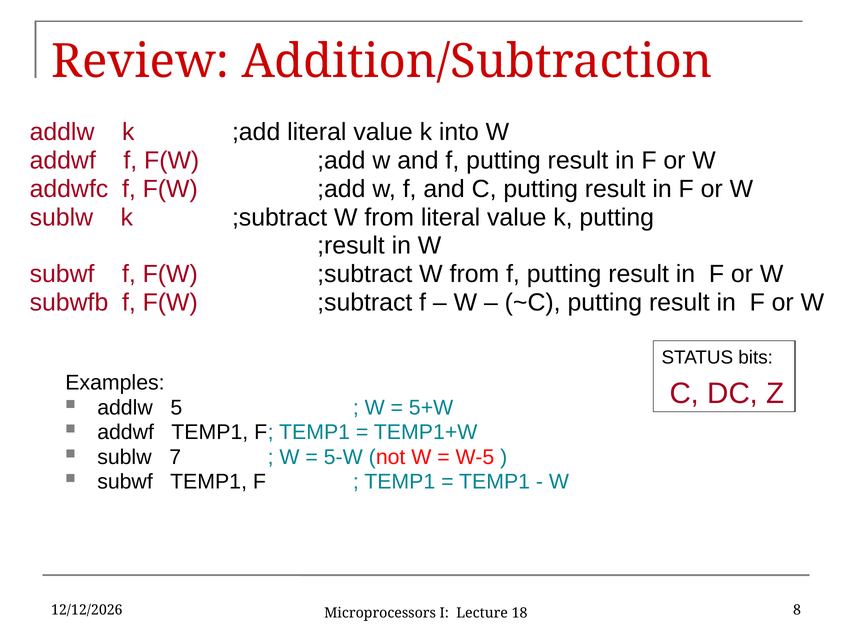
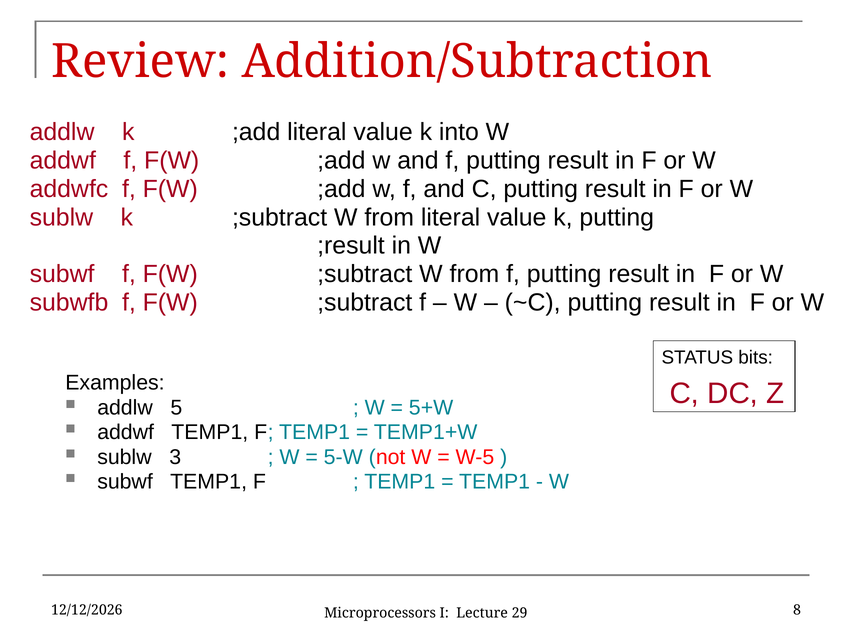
7: 7 -> 3 (175, 457)
18: 18 -> 29 (520, 613)
